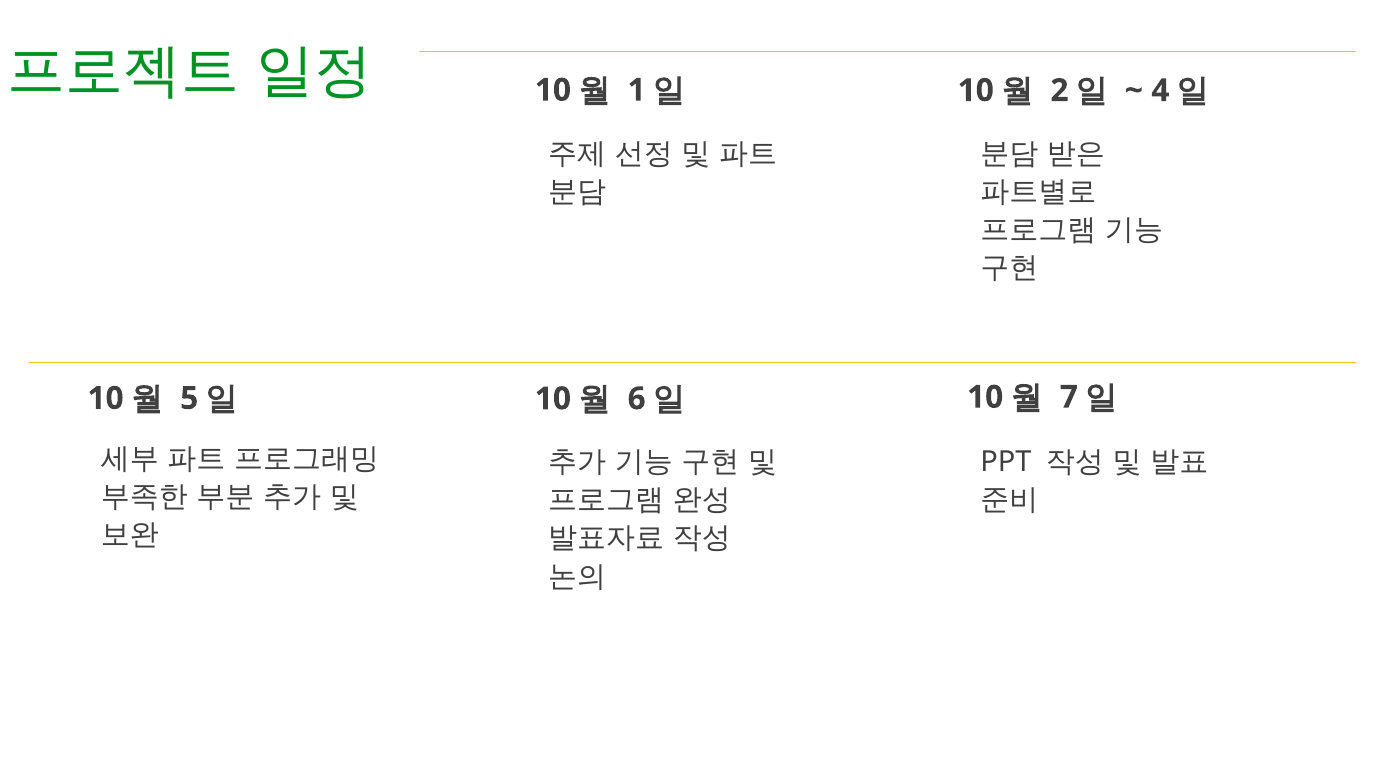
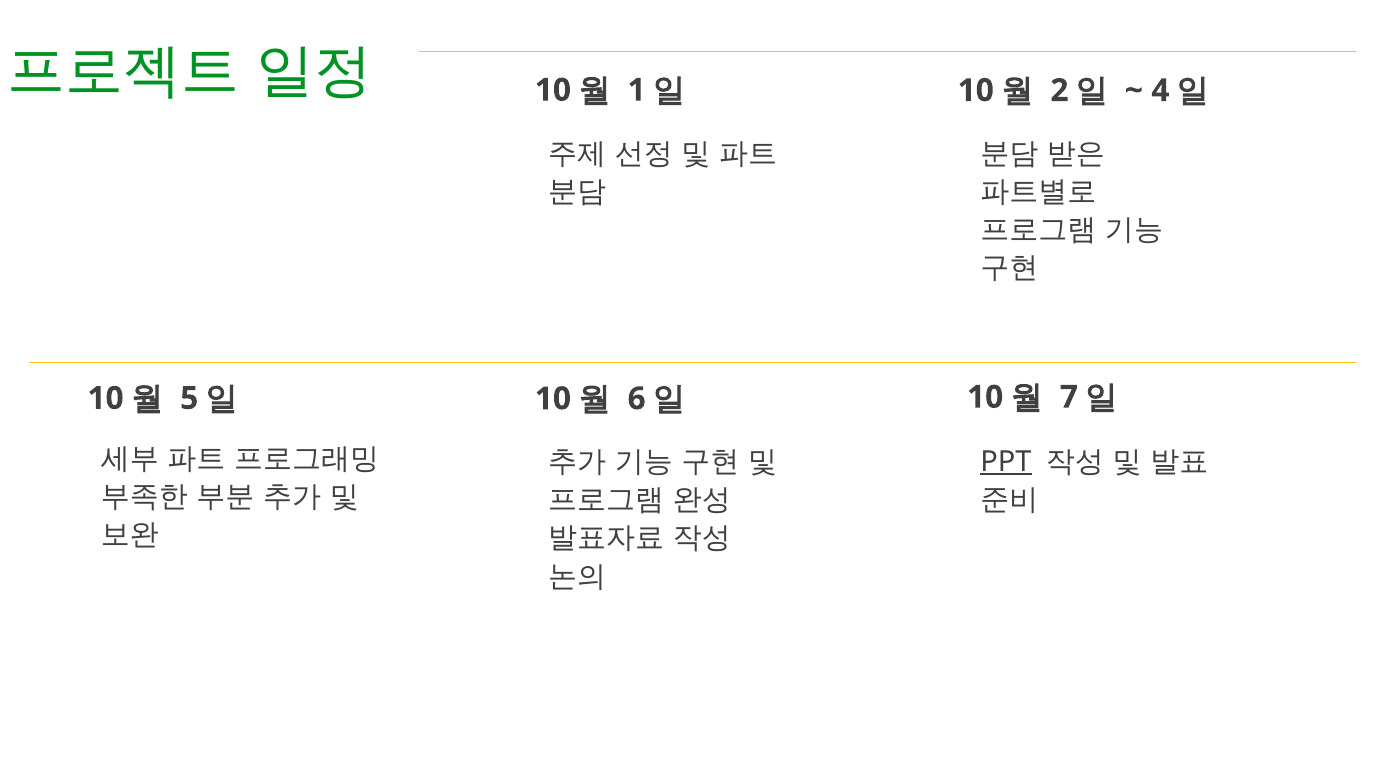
PPT underline: none -> present (1006, 461)
